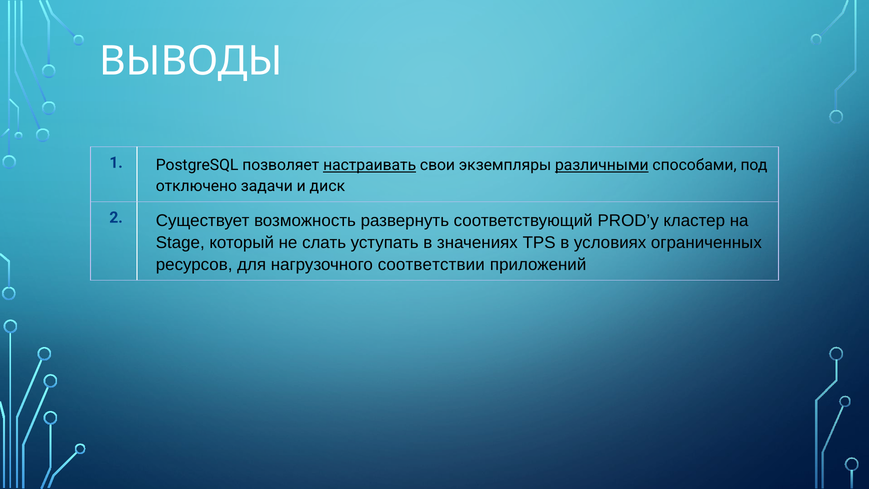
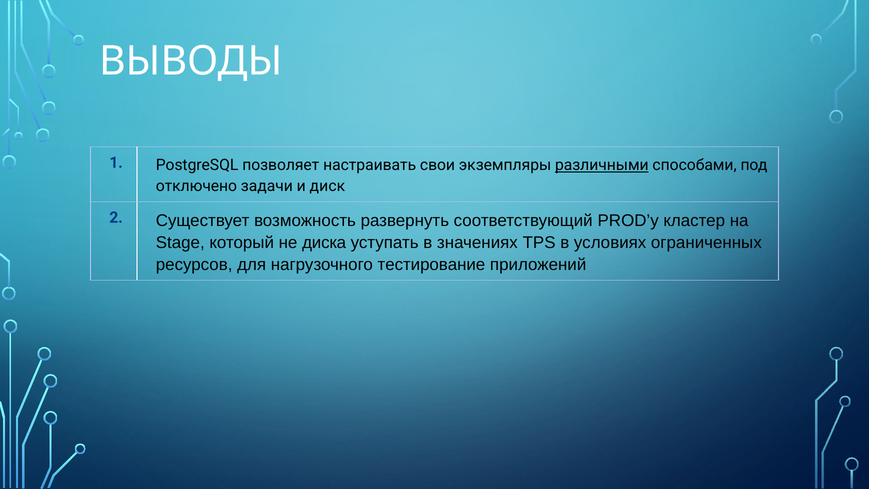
настраивать underline: present -> none (370, 165)
слать: слать -> диска (324, 243)
соответствии: соответствии -> тестирование (431, 264)
